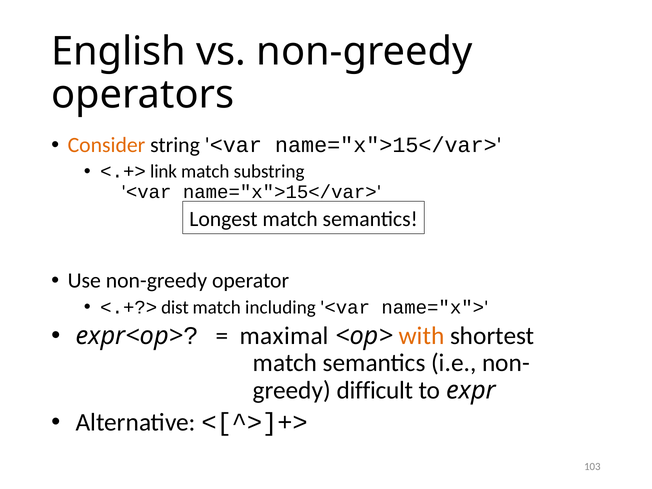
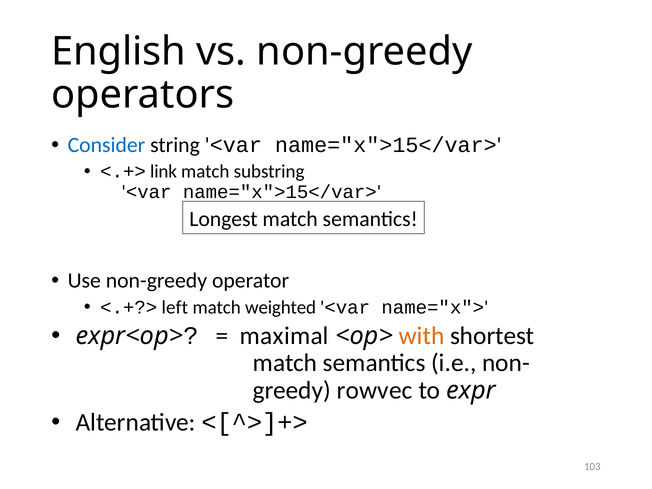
Consider colour: orange -> blue (106, 145)
dist: dist -> left (175, 307)
including: including -> weighted (281, 307)
difficult: difficult -> rowvec (375, 390)
